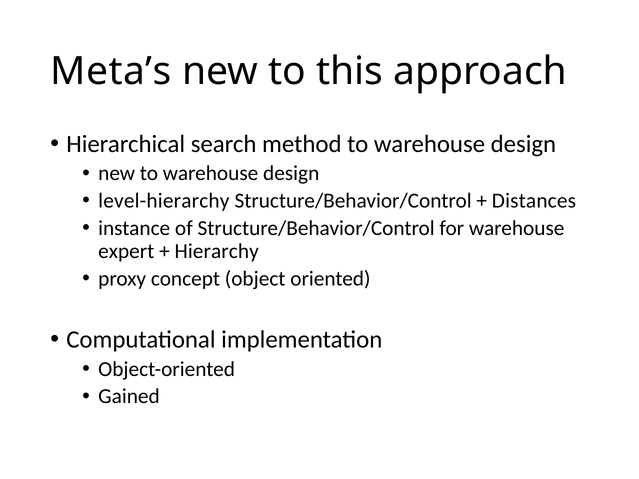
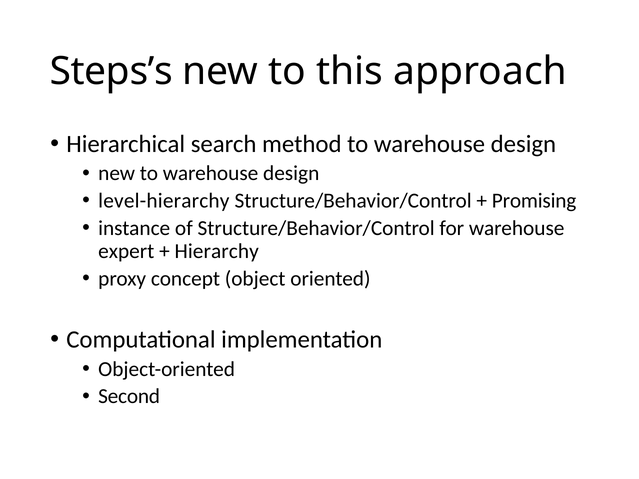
Meta’s: Meta’s -> Steps’s (111, 72)
Distances: Distances -> Promising (534, 201)
Gained: Gained -> Second (129, 397)
